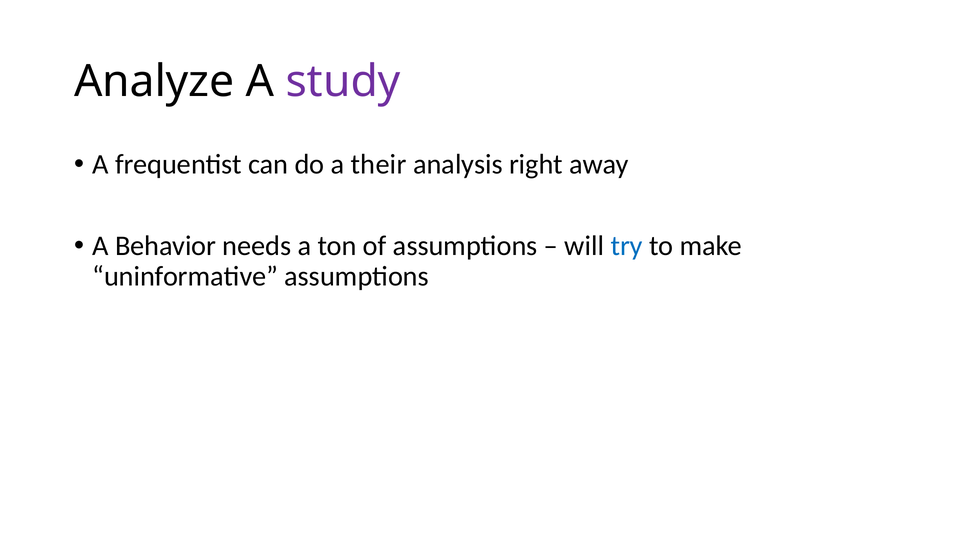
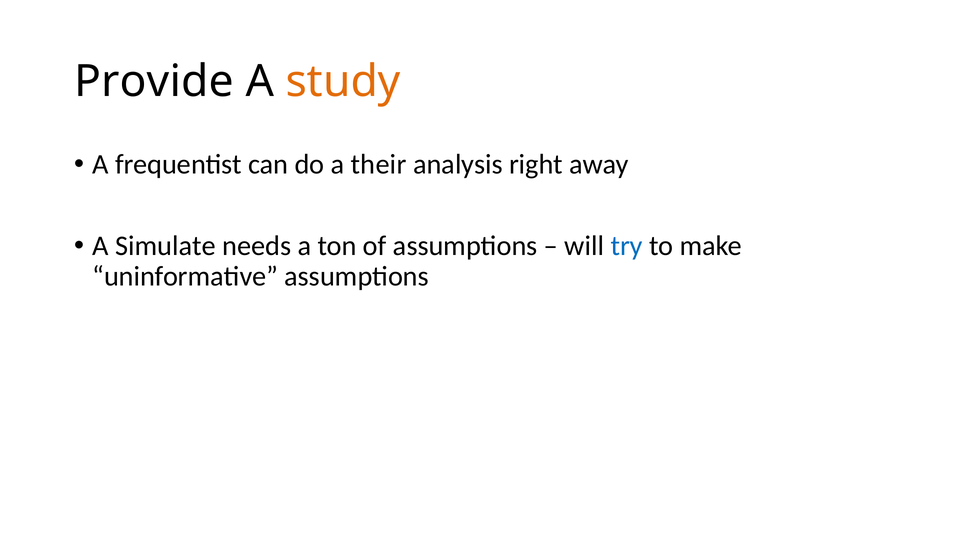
Analyze: Analyze -> Provide (154, 82)
study colour: purple -> orange (343, 82)
Behavior: Behavior -> Simulate (166, 246)
